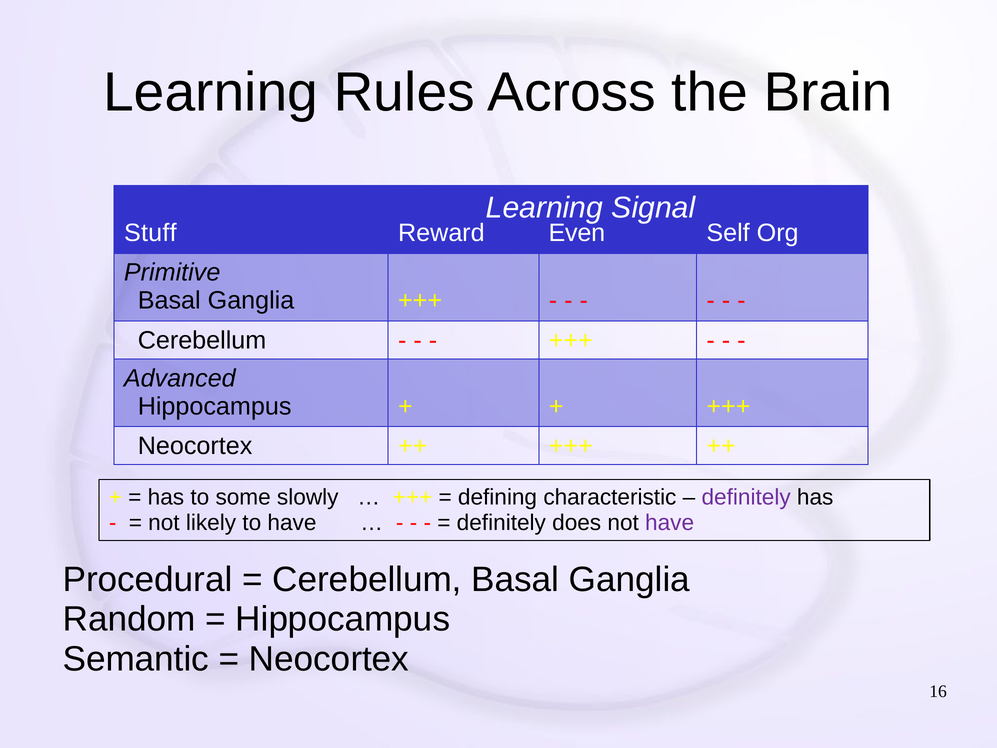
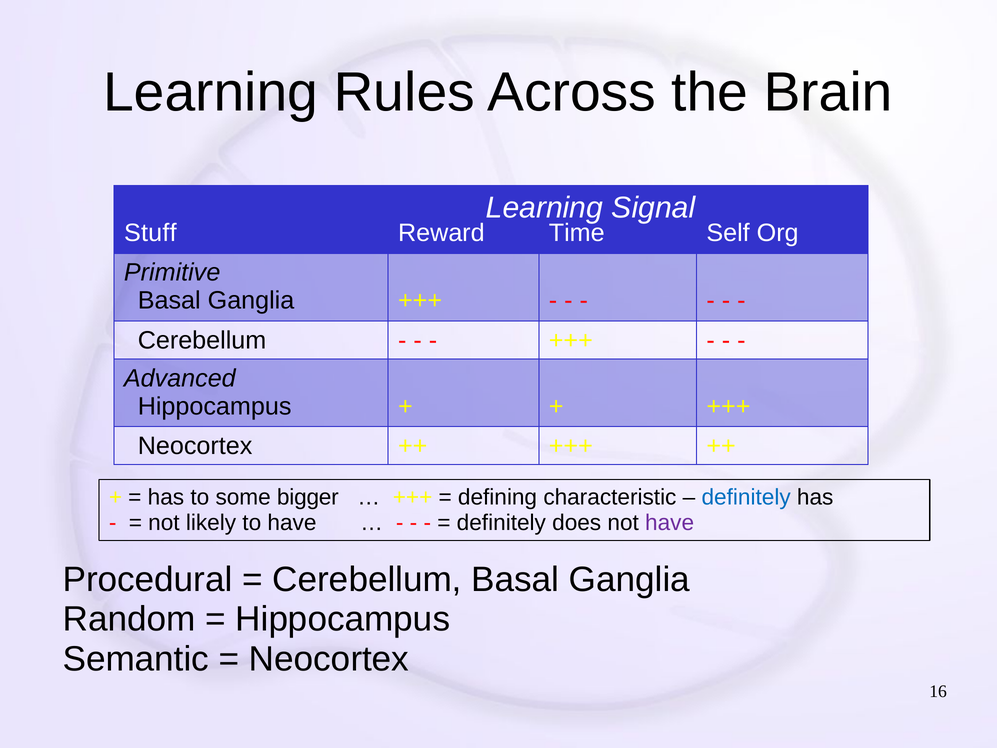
Even: Even -> Time (577, 233)
slowly: slowly -> bigger (308, 498)
definitely colour: purple -> blue (746, 498)
